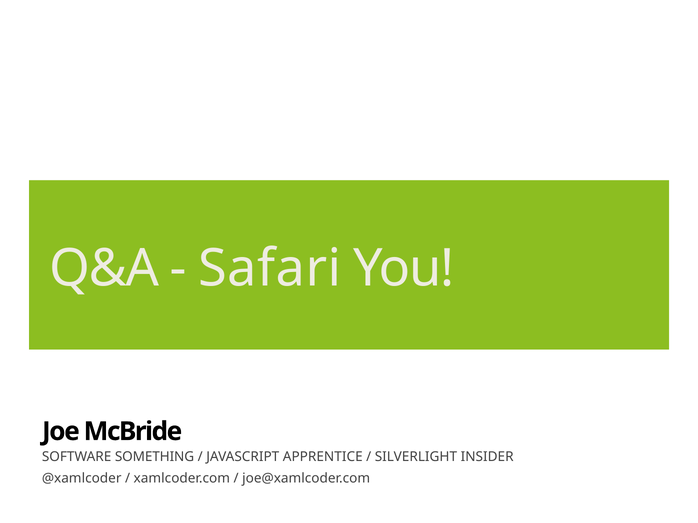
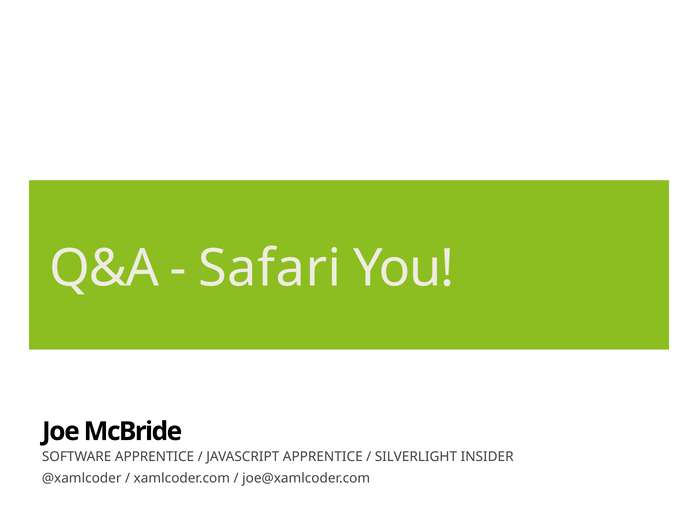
SOFTWARE SOMETHING: SOMETHING -> APPRENTICE (155, 457)
